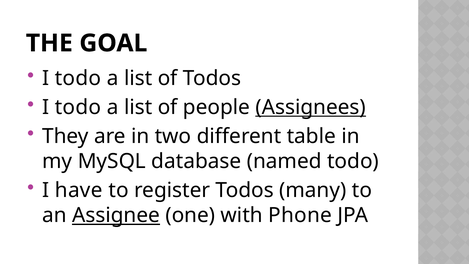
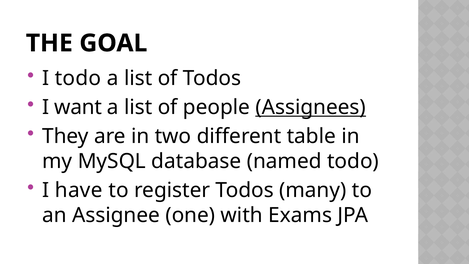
todo: todo -> want (78, 107)
Assignee underline: present -> none (116, 215)
Phone: Phone -> Exams (300, 215)
